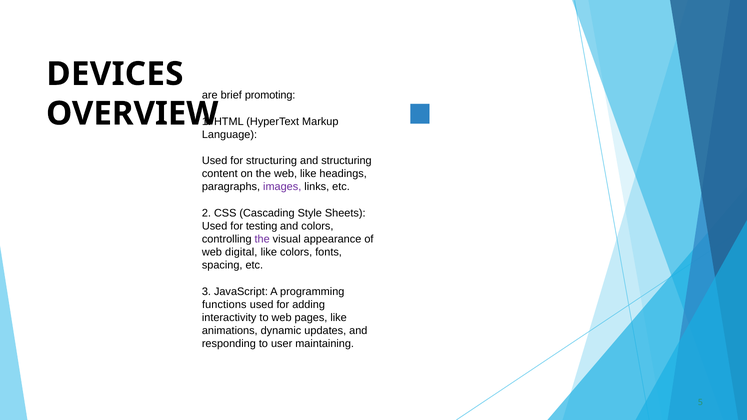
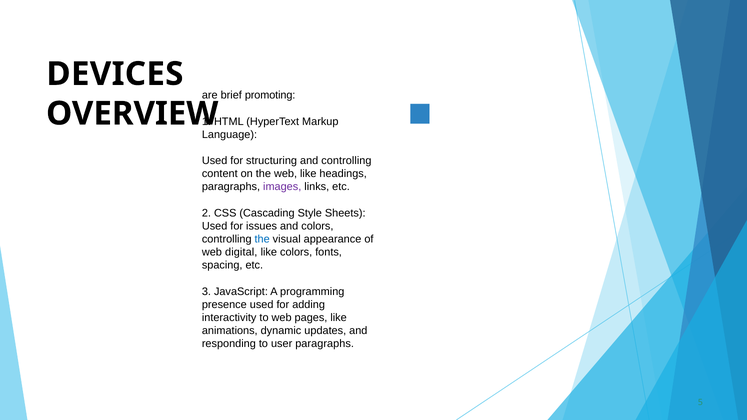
and structuring: structuring -> controlling (346, 161)
testing: testing -> issues (262, 226)
the colour: purple -> blue (262, 239)
functions: functions -> presence (224, 305)
user maintaining: maintaining -> paragraphs (325, 344)
